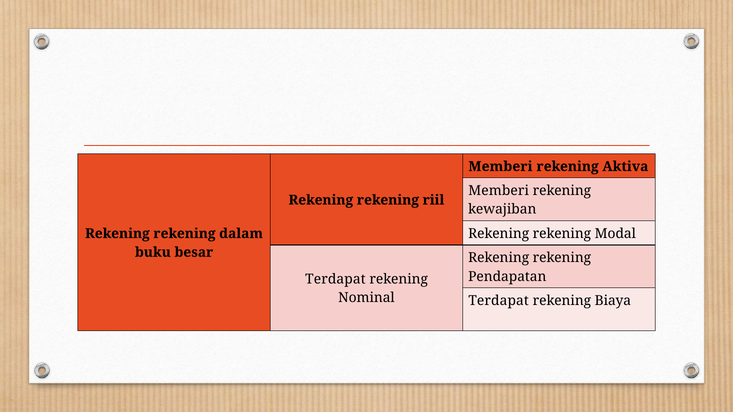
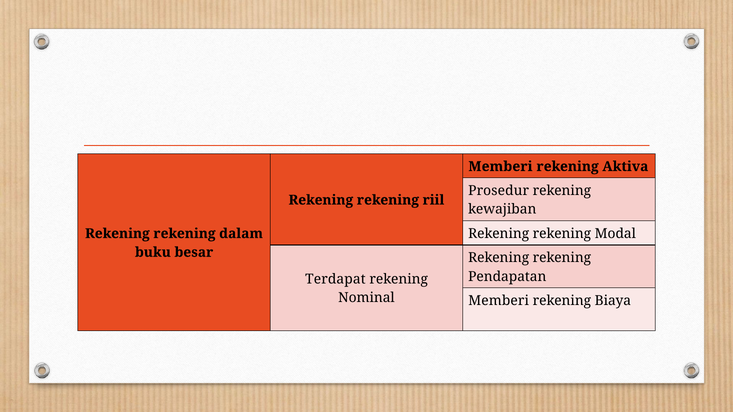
Memberi: Memberi -> Prosedur (499, 191)
Terdapat: Terdapat -> Memberi (499, 301)
